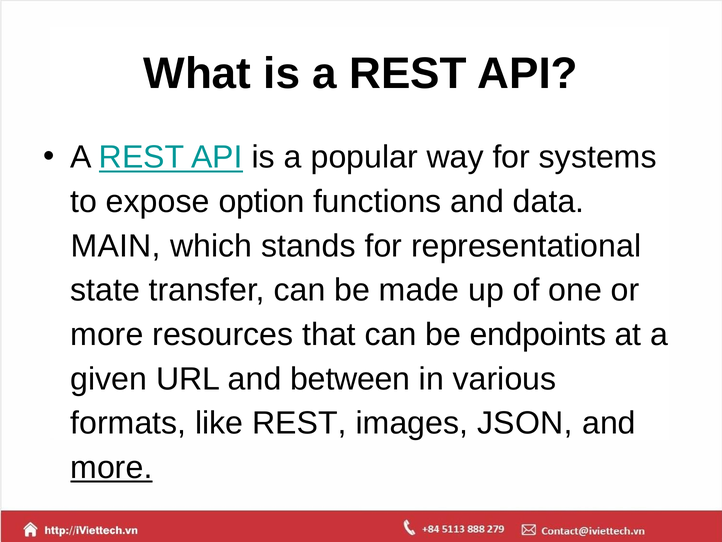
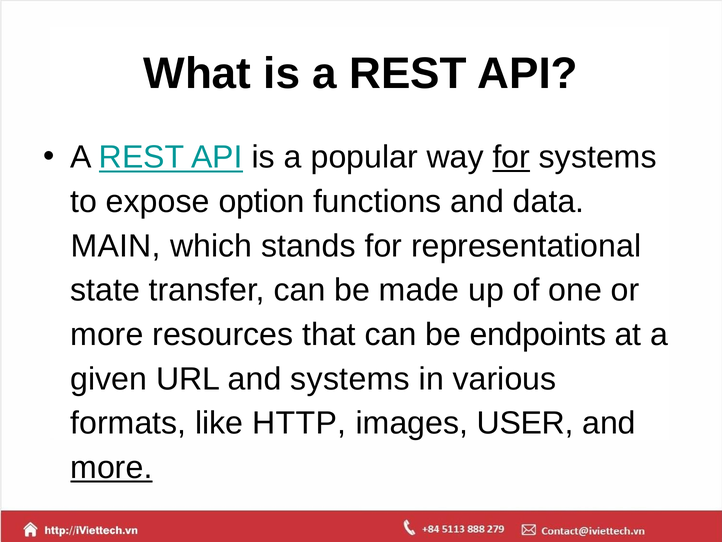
for underline: none -> present (511, 157)
and between: between -> systems (350, 379)
like REST: REST -> HTTP (299, 423)
JSON: JSON -> USER (525, 423)
